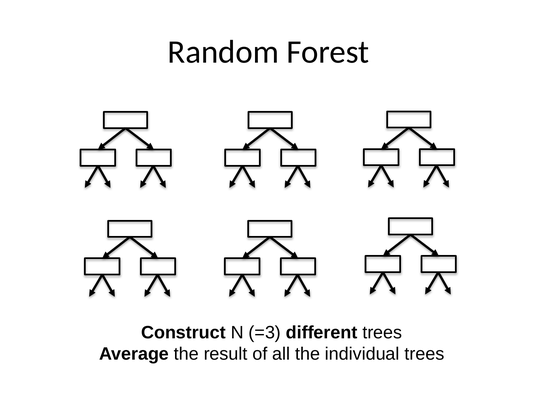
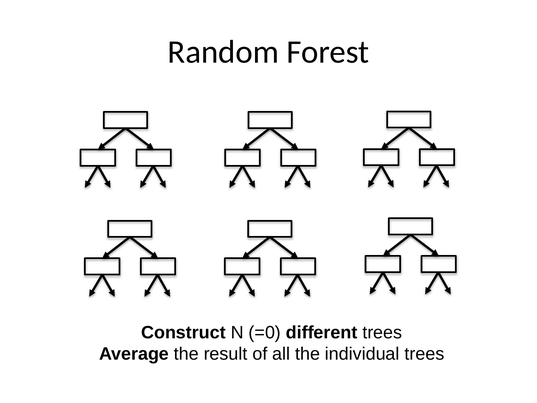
=3: =3 -> =0 (265, 332)
